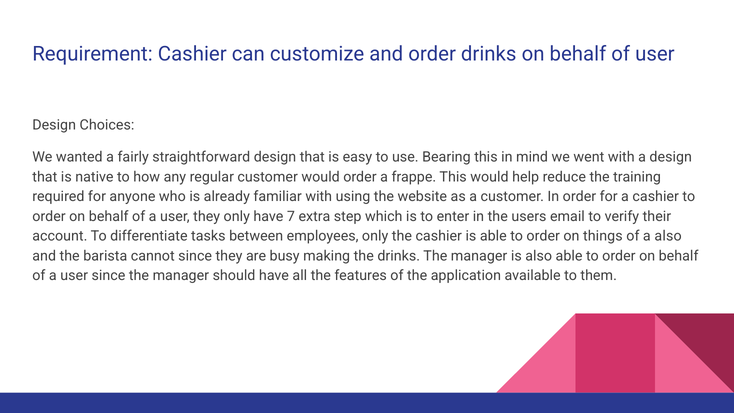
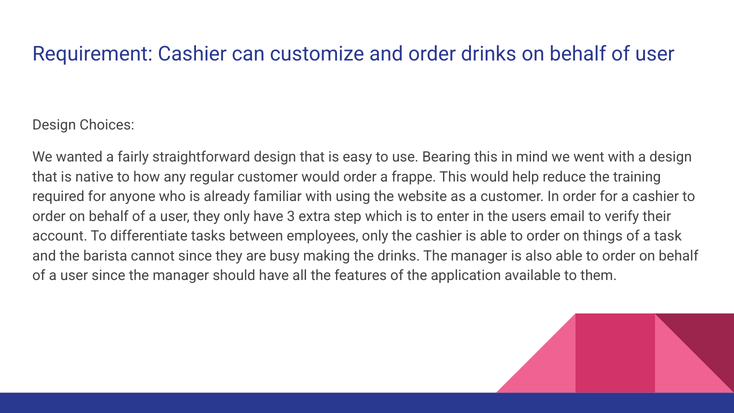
7: 7 -> 3 (291, 216)
a also: also -> task (668, 236)
